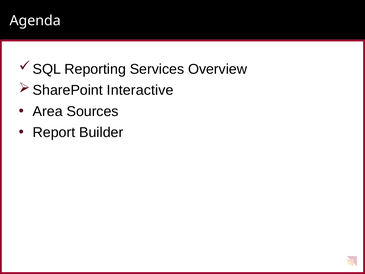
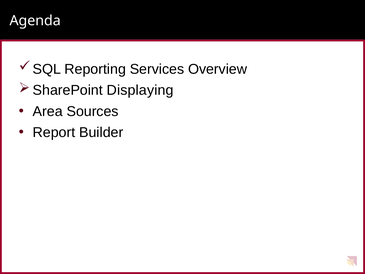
Interactive: Interactive -> Displaying (140, 90)
